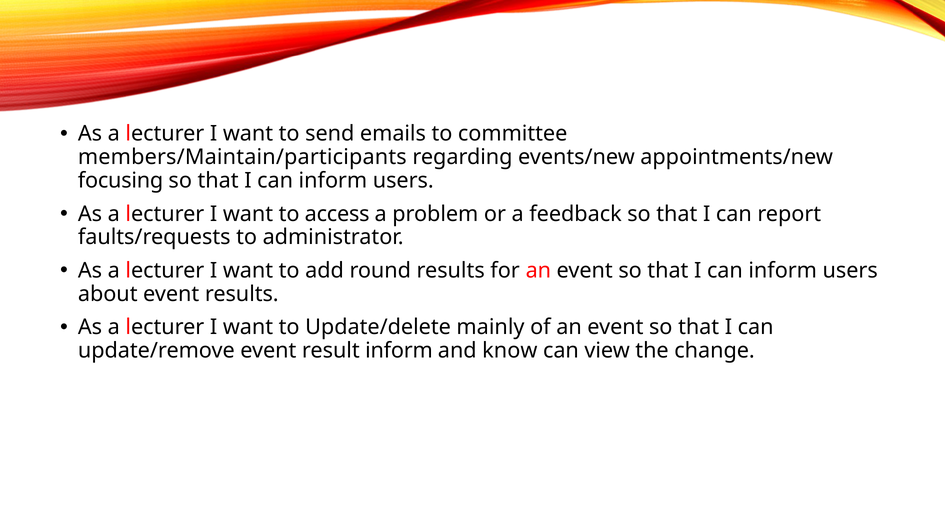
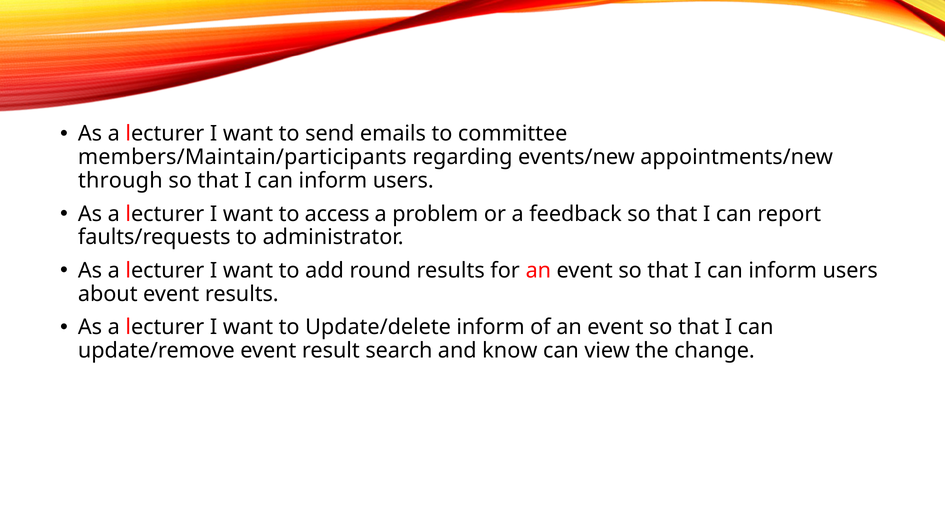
focusing: focusing -> through (120, 180)
Update/delete mainly: mainly -> inform (491, 327)
result inform: inform -> search (399, 350)
